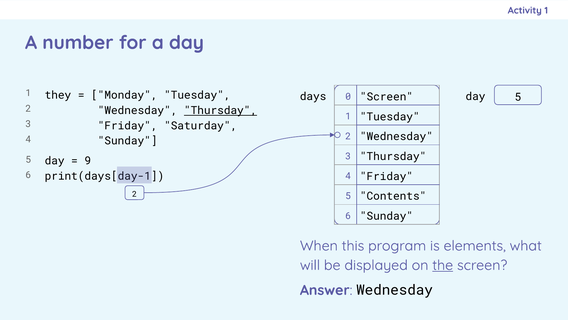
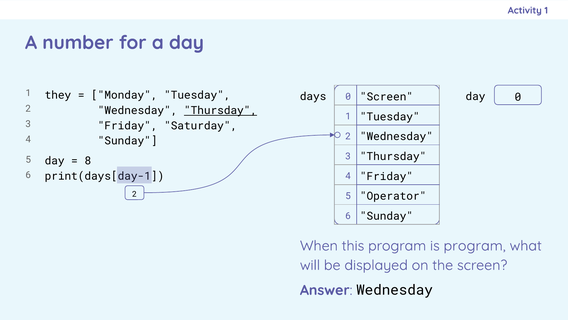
days 5: 5 -> 0 (518, 97)
9: 9 -> 8 (88, 161)
Contents: Contents -> Operator (393, 196)
is elements: elements -> program (475, 245)
the underline: present -> none (443, 265)
